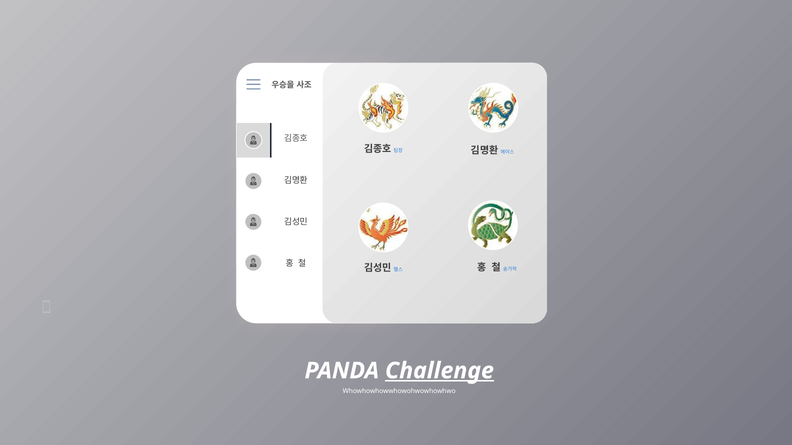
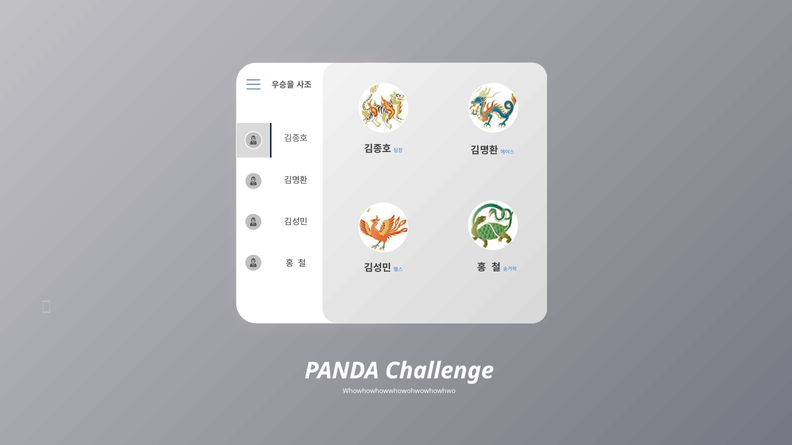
Challenge underline: present -> none (439, 371)
